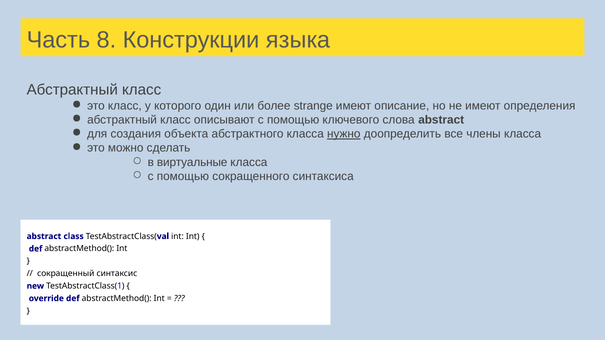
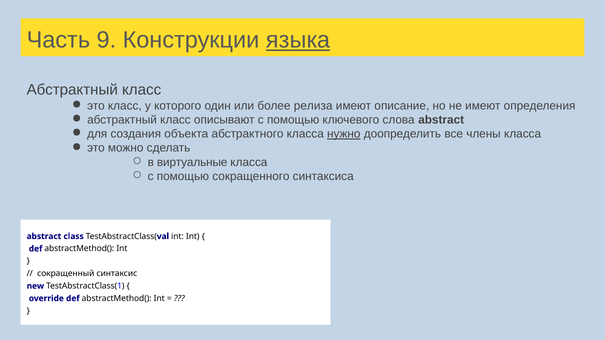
8: 8 -> 9 (106, 40)
языка underline: none -> present (298, 40)
strange: strange -> релиза (313, 106)
